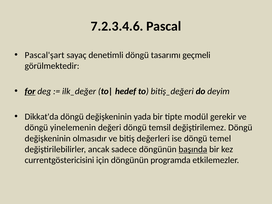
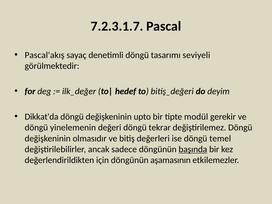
7.2.3.4.6: 7.2.3.4.6 -> 7.2.3.1.7 (117, 26)
Pascal'şart: Pascal'şart -> Pascal'akış (45, 55)
geçmeli: geçmeli -> seviyeli (196, 55)
for underline: present -> none (30, 91)
yada: yada -> upto (142, 117)
temsil: temsil -> tekrar (160, 128)
currentgöstericisini: currentgöstericisini -> değerlendirildikten (59, 160)
programda: programda -> aşamasının (171, 160)
